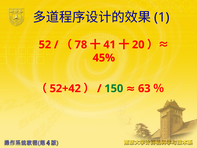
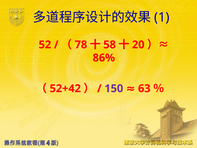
41: 41 -> 58 (110, 45)
45%: 45% -> 86% (104, 58)
150 colour: green -> purple (114, 88)
